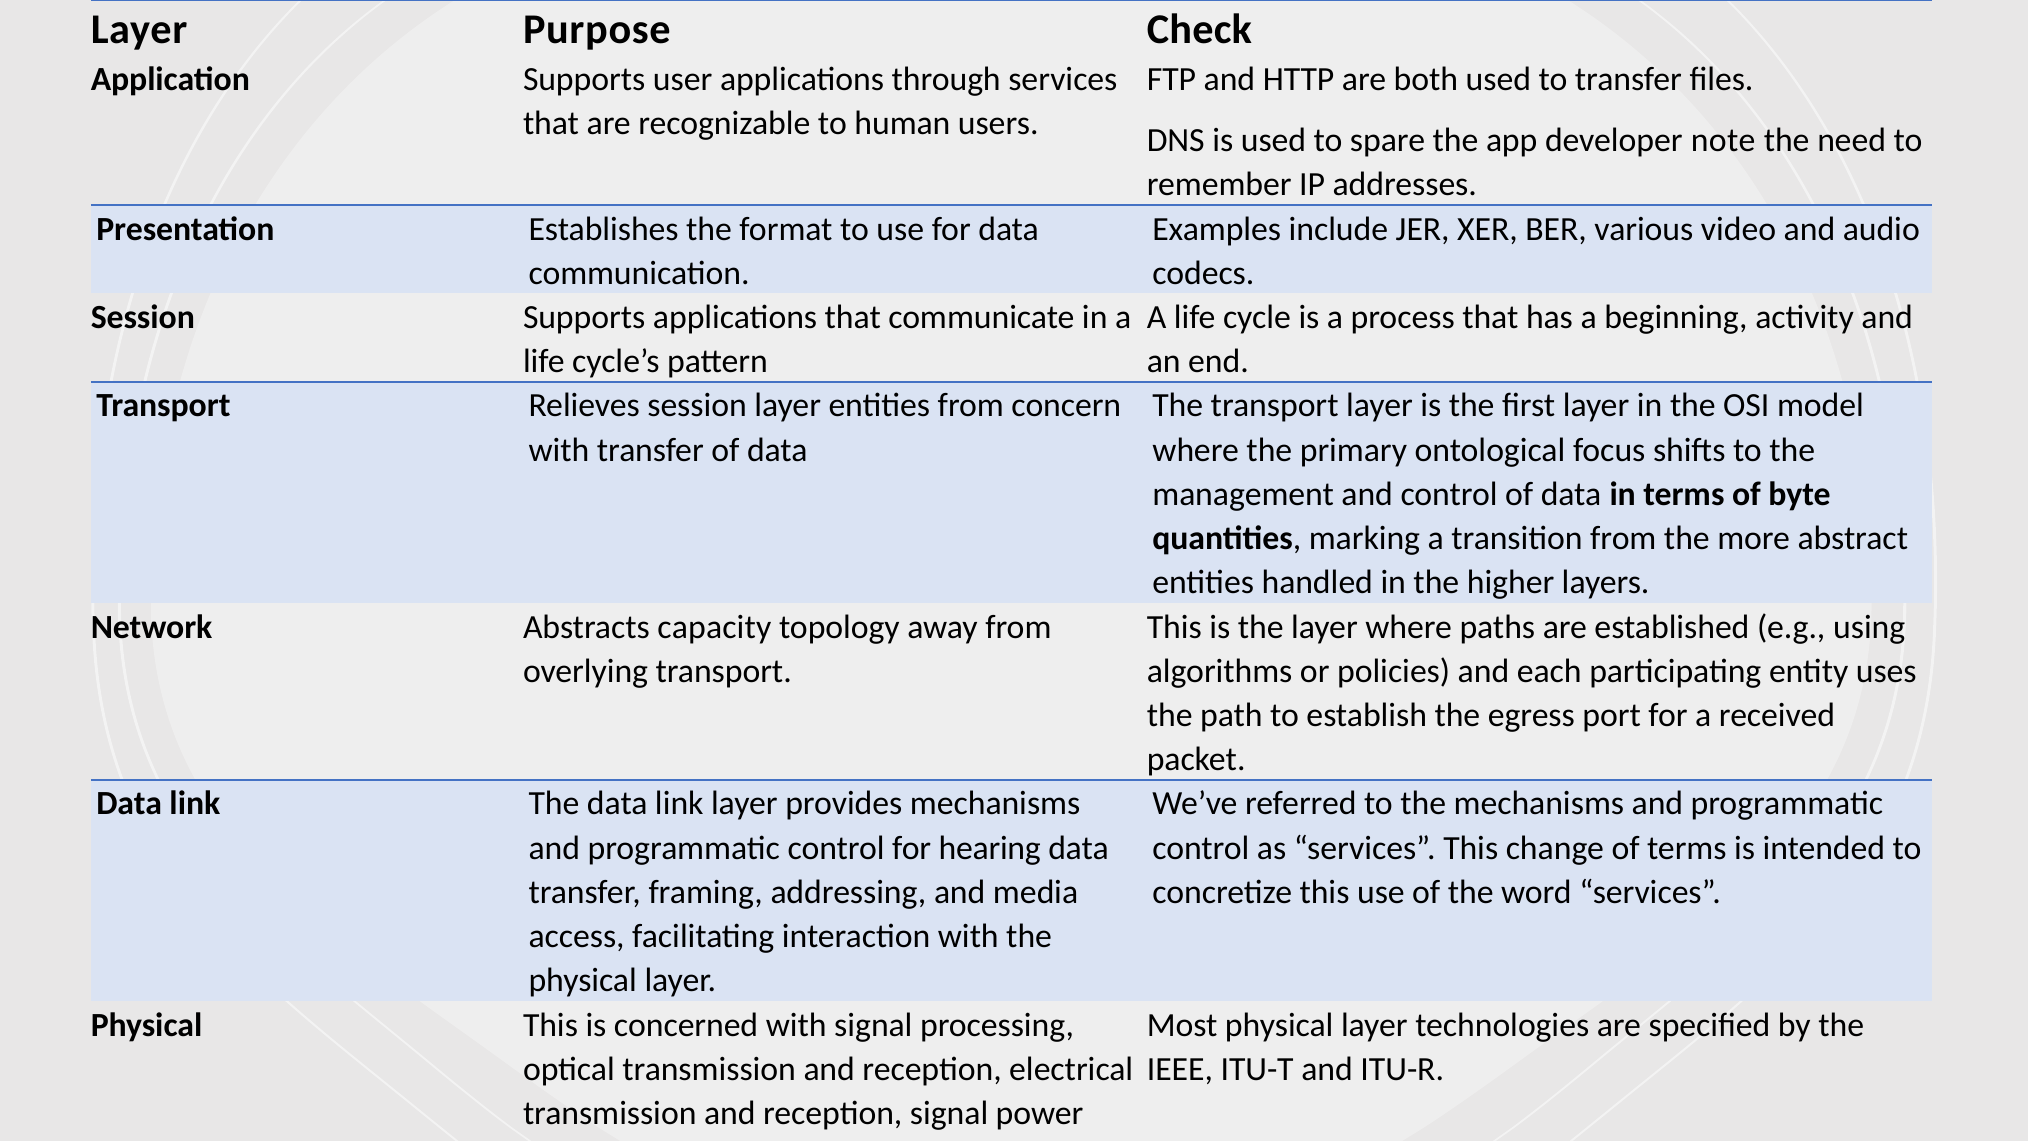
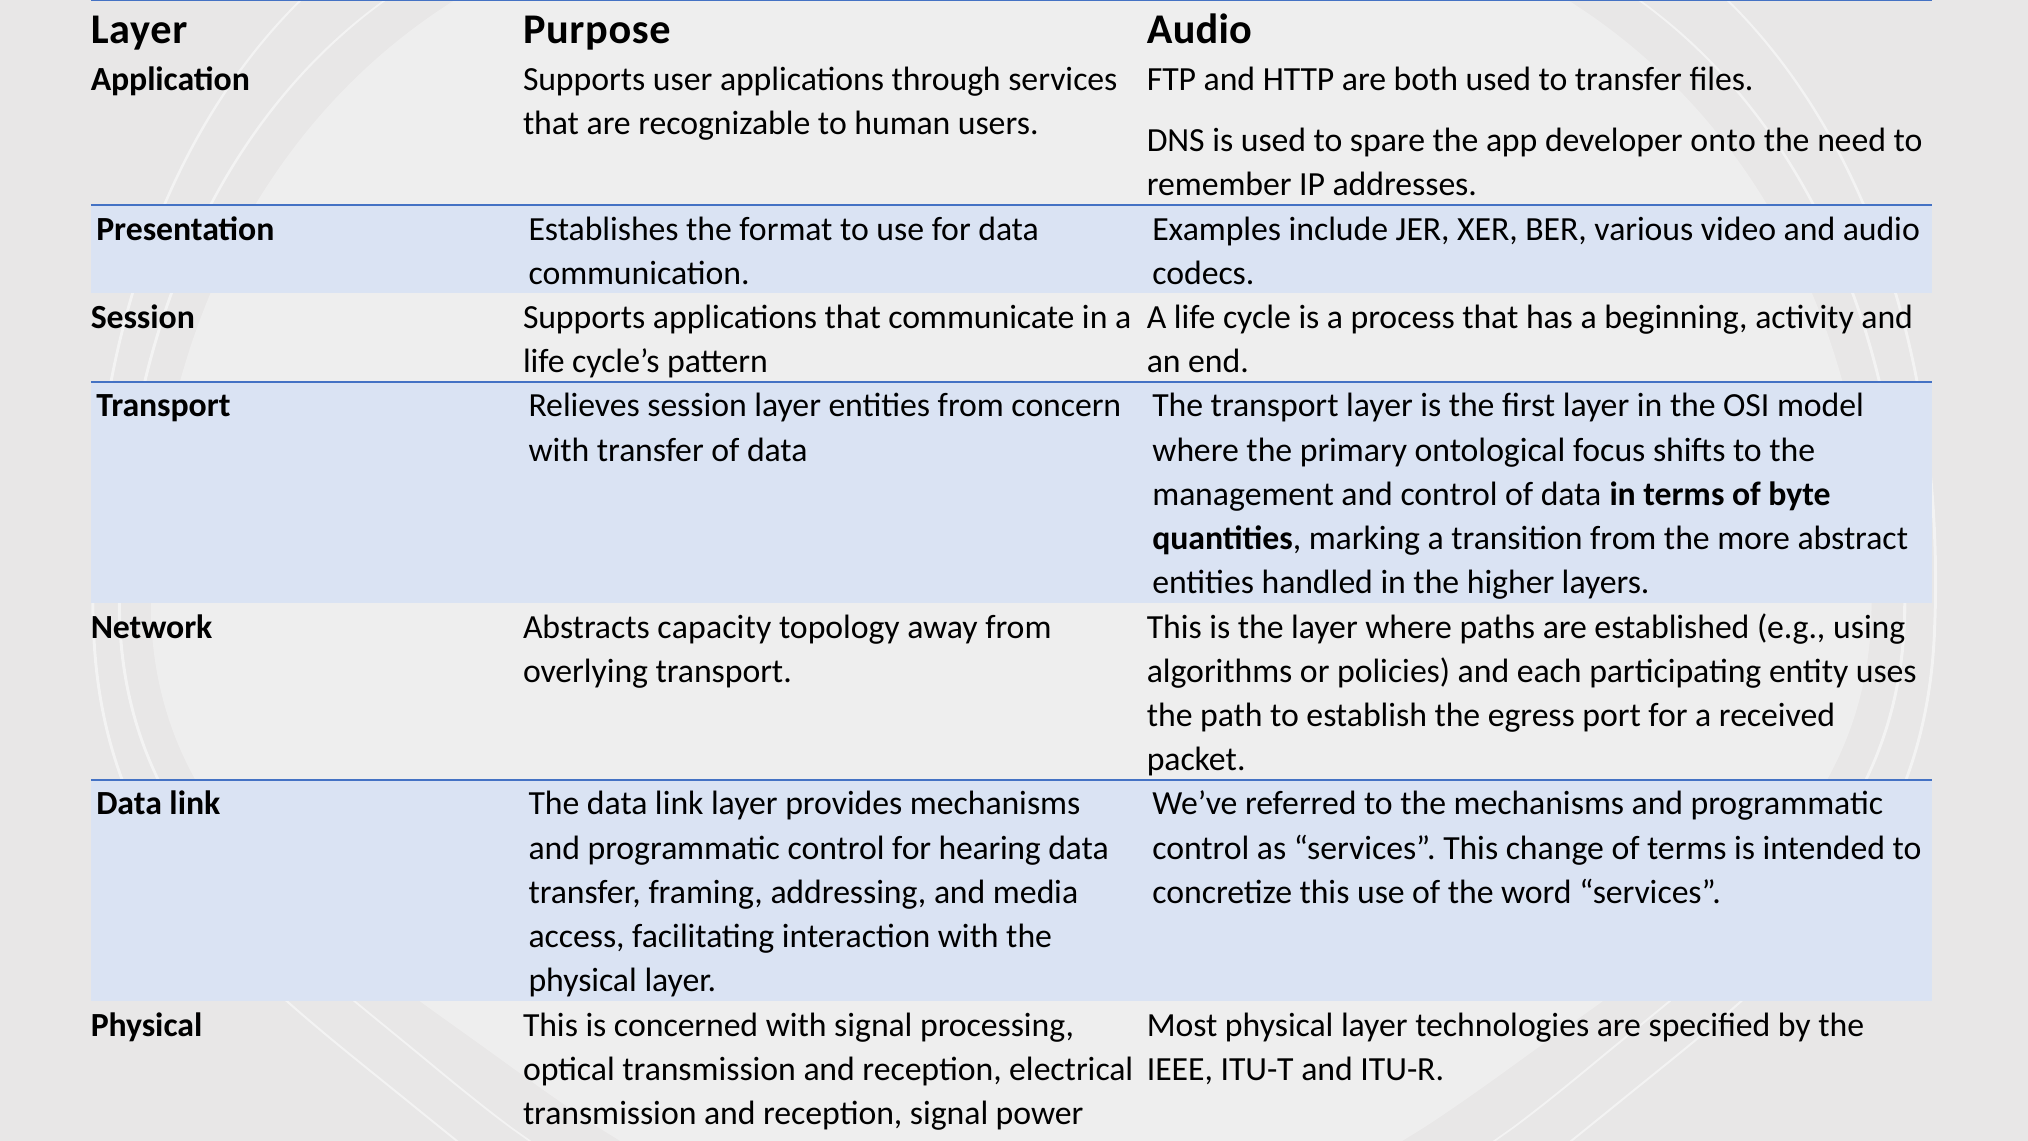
Purpose Check: Check -> Audio (1199, 30)
note: note -> onto (1723, 140)
